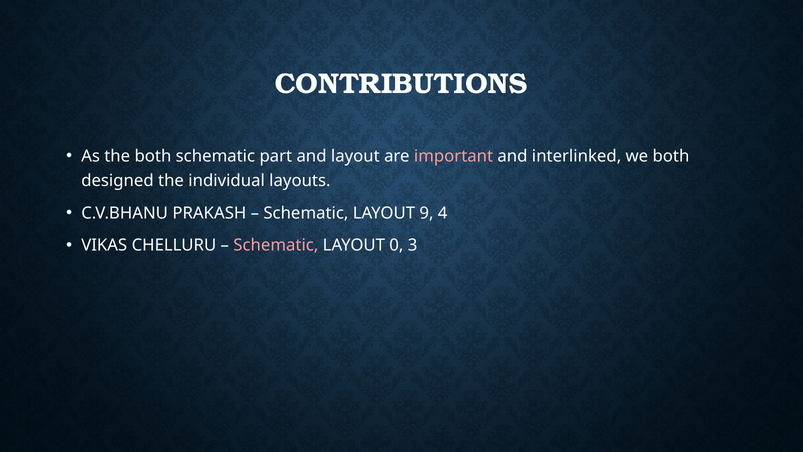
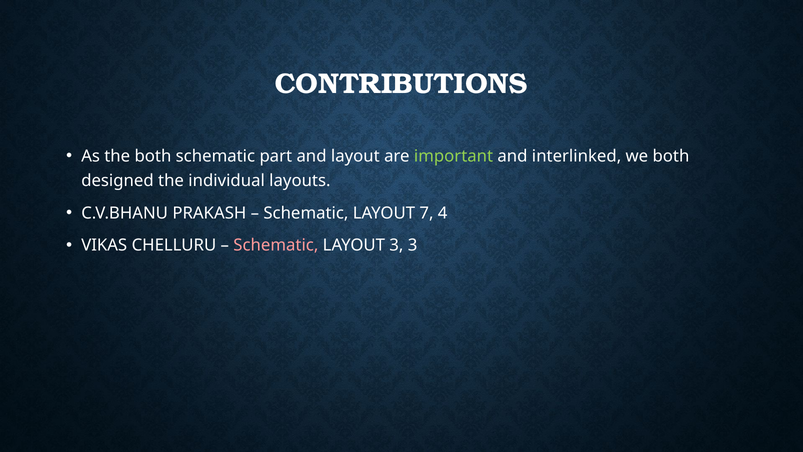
important colour: pink -> light green (454, 156)
9: 9 -> 7 (426, 213)
LAYOUT 0: 0 -> 3 (396, 245)
